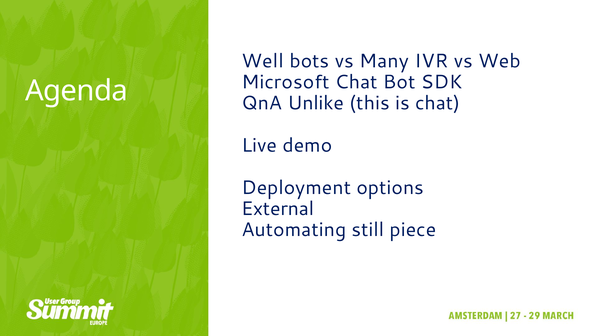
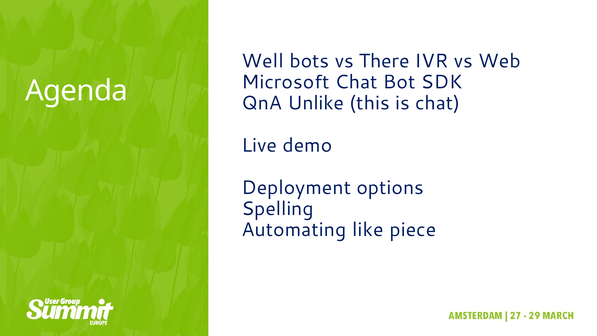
Many: Many -> There (384, 61)
External: External -> Spelling (278, 209)
still: still -> like (368, 230)
